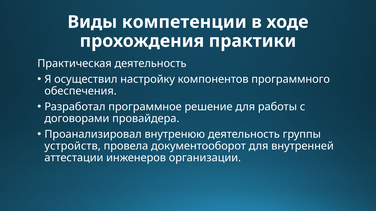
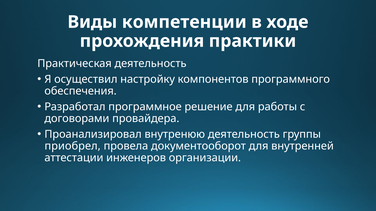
устройств: устройств -> приобрел (73, 146)
